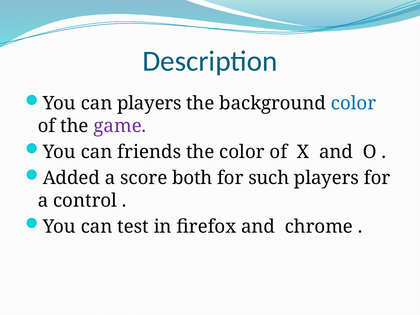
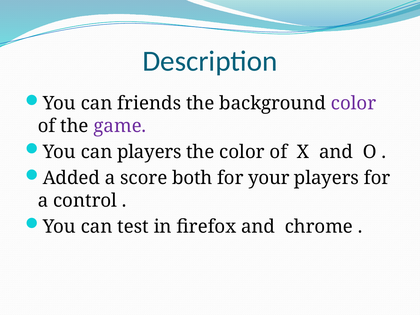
can players: players -> friends (149, 103)
color colour: blue -> purple (354, 103)
can friends: friends -> players (149, 152)
such: such -> your (269, 178)
